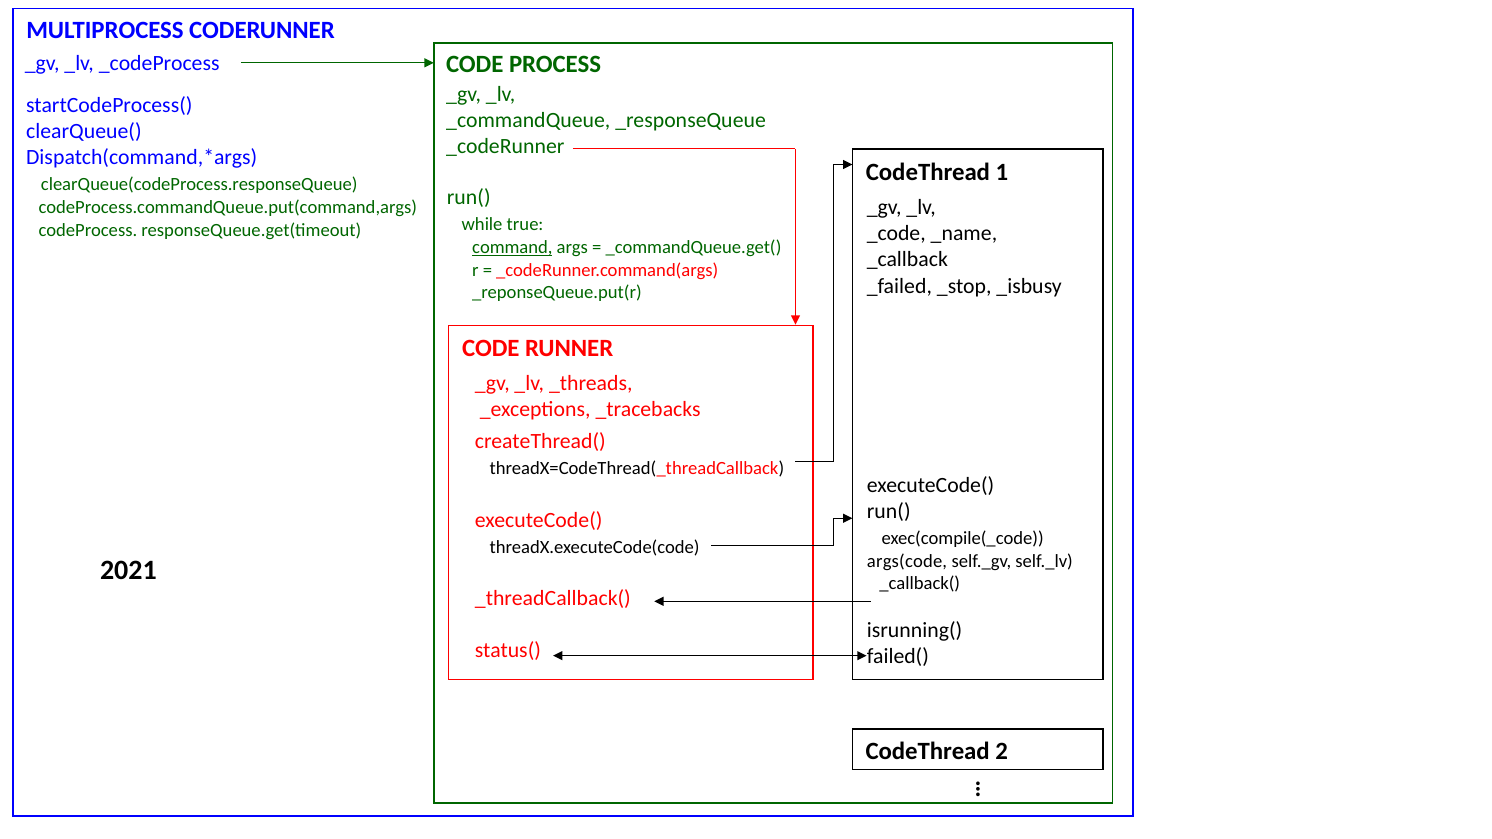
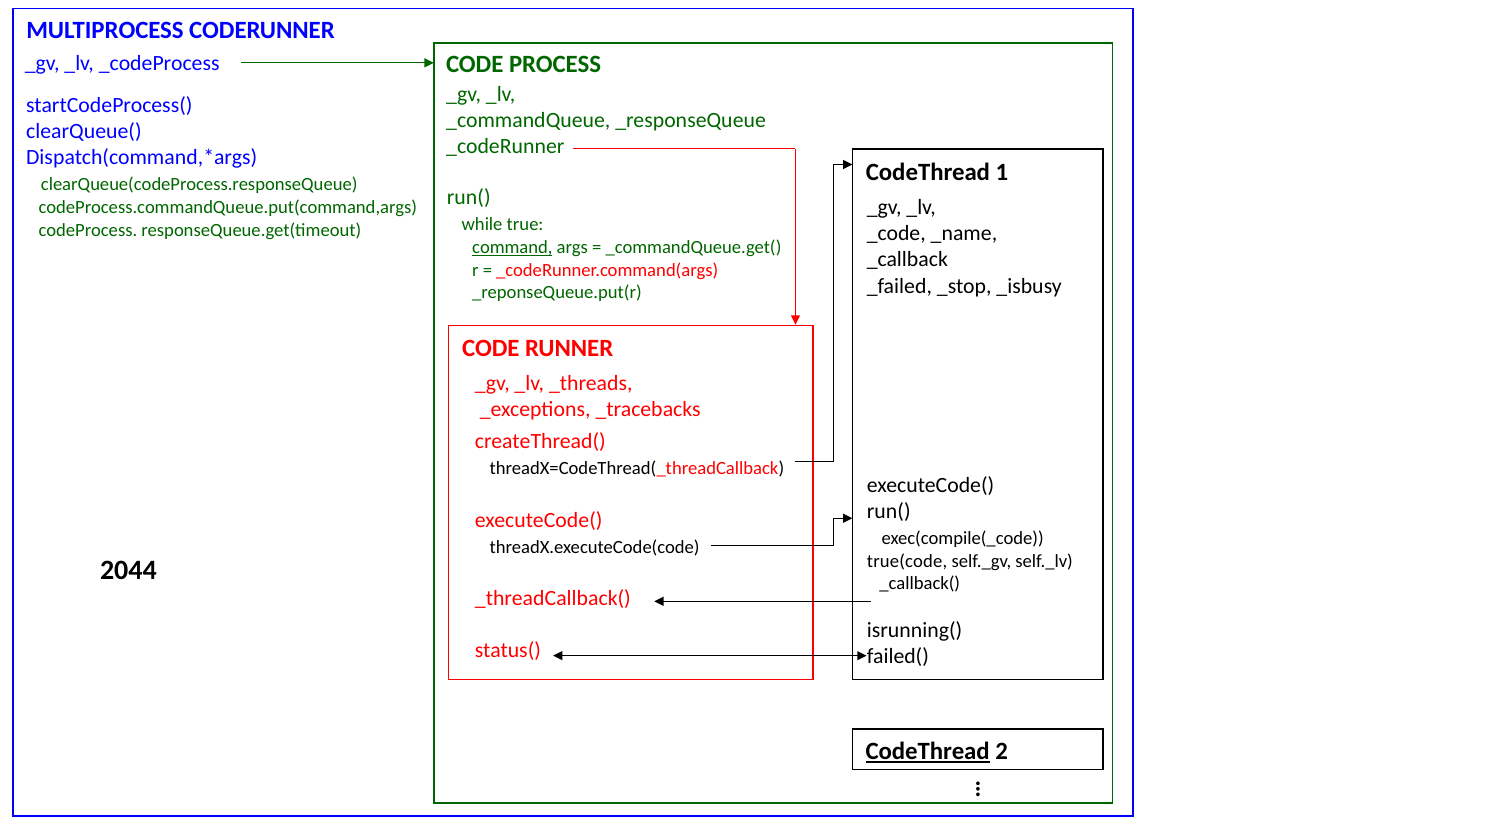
args(code: args(code -> true(code (907, 561)
2021: 2021 -> 2044 (128, 570)
CodeThread underline: none -> present (928, 751)
